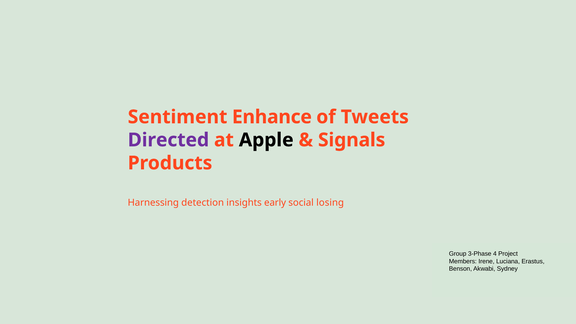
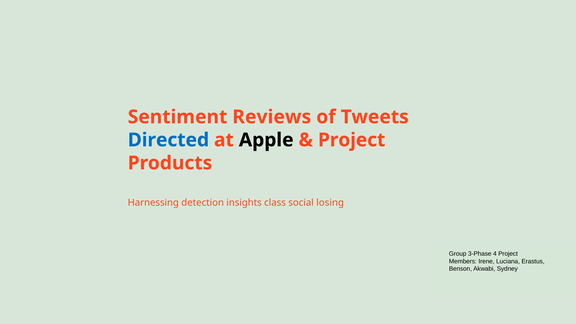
Enhance: Enhance -> Reviews (272, 117)
Directed colour: purple -> blue (168, 140)
Signals: Signals -> Project (352, 140)
early: early -> class (275, 203)
